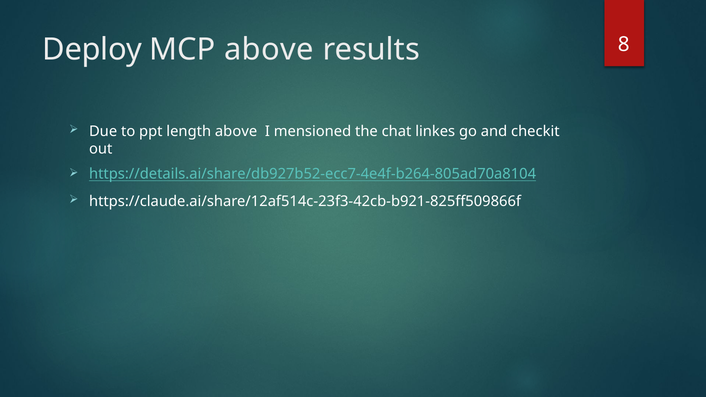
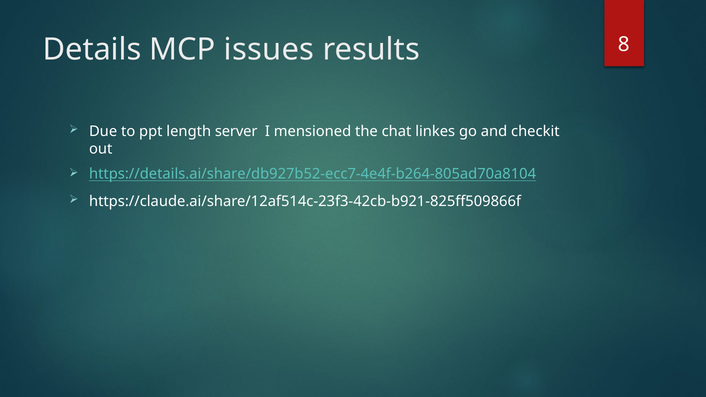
Deploy: Deploy -> Details (92, 50)
MCP above: above -> issues (269, 50)
length above: above -> server (236, 131)
